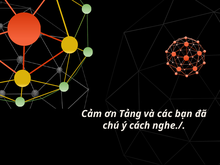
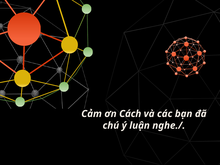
Tảng: Tảng -> Cách (130, 114)
cách: cách -> luận (140, 125)
